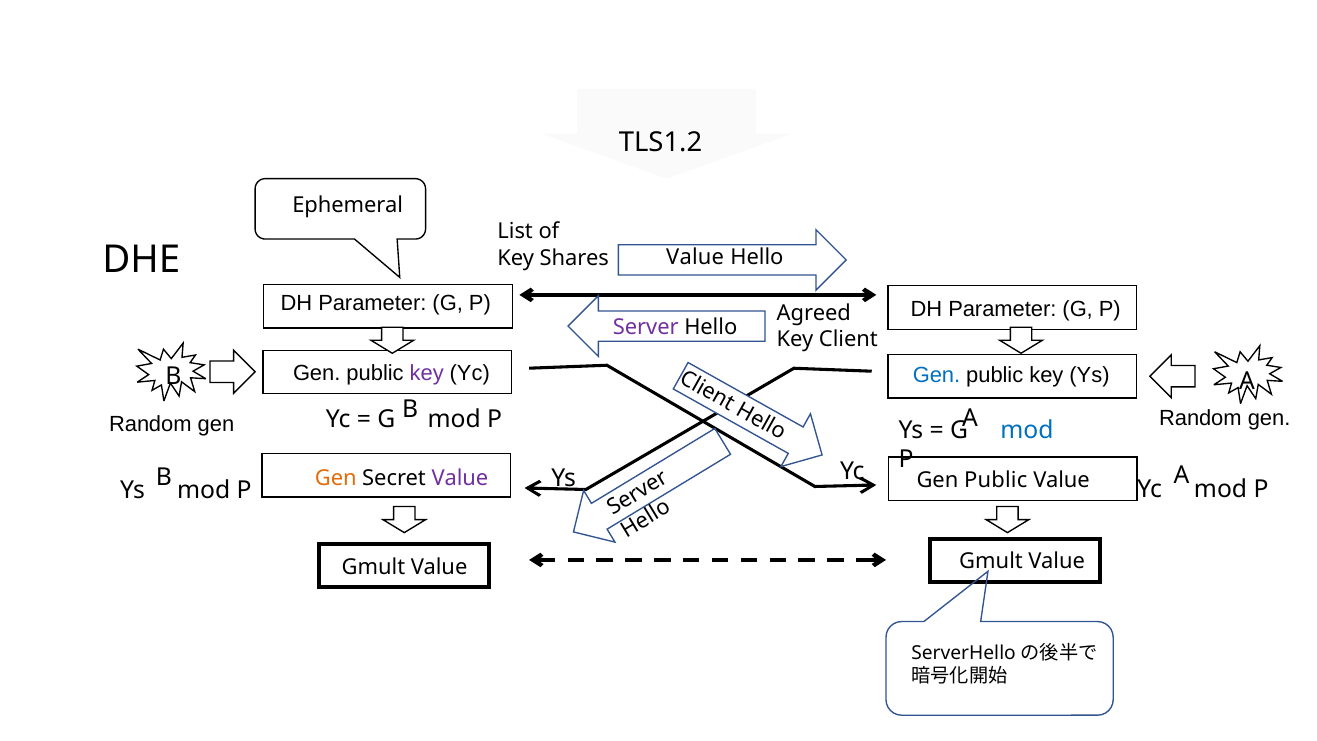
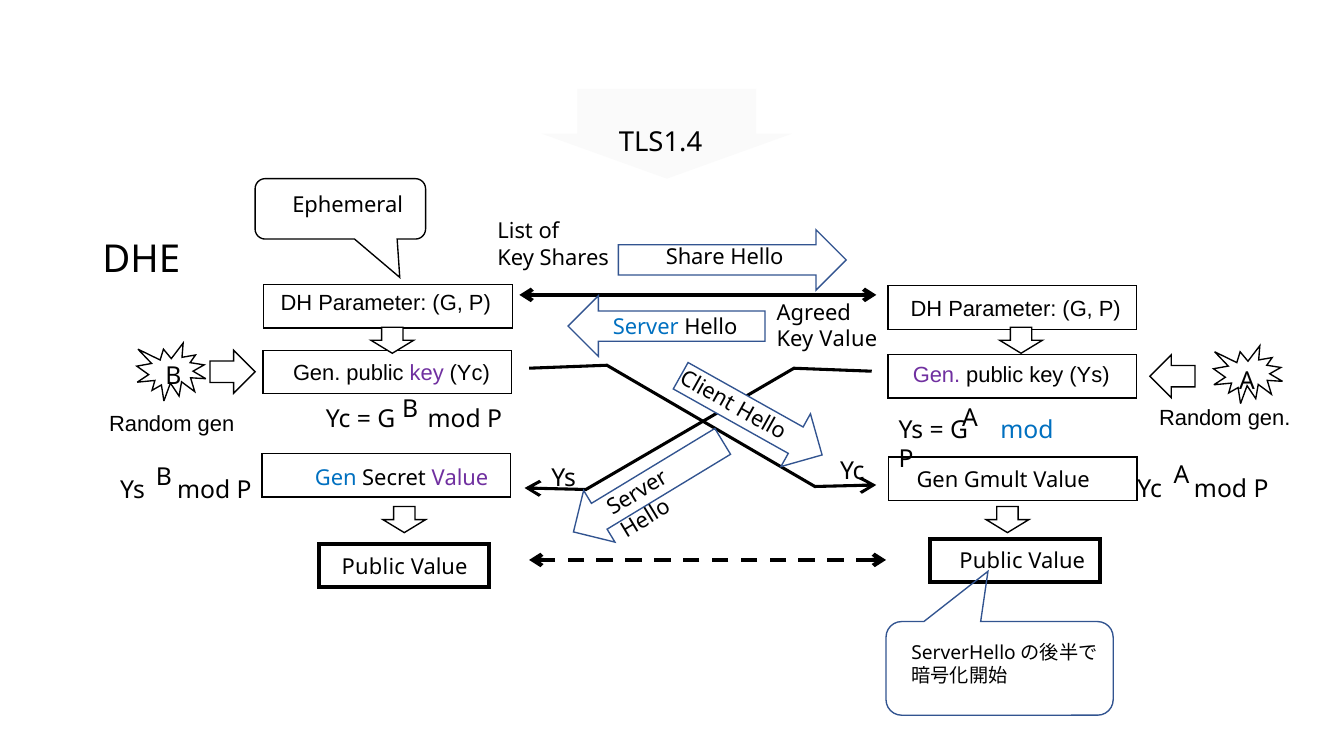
TLS1.2: TLS1.2 -> TLS1.4 (661, 142)
Value: Value -> Share (695, 257)
Server colour: purple -> blue (646, 328)
Key Client: Client -> Value (848, 339)
Gen colour: blue -> purple (936, 375)
Gen colour: orange -> blue (336, 478)
Public: Public -> Gmult (996, 480)
Gmult: Gmult -> Public (991, 561)
Gmult: Gmult -> Public (373, 567)
